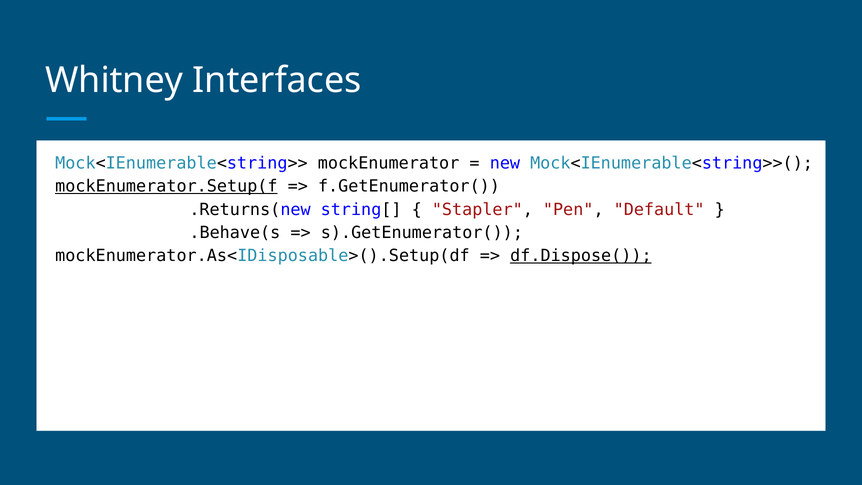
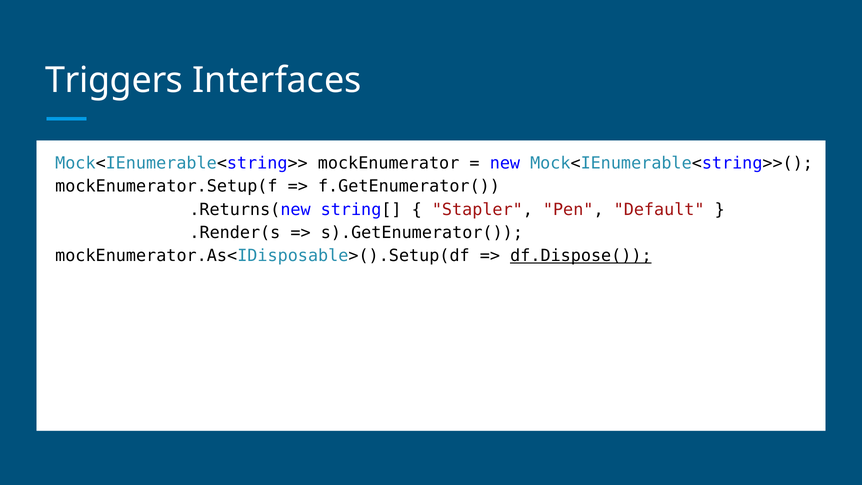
Whitney: Whitney -> Triggers (114, 80)
mockEnumerator.Setup(f underline: present -> none (166, 186)
.Behave(s: .Behave(s -> .Render(s (235, 233)
